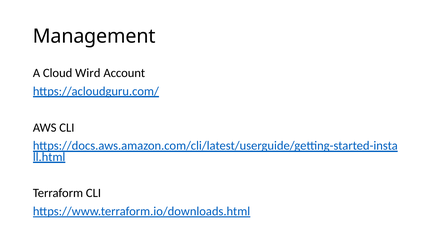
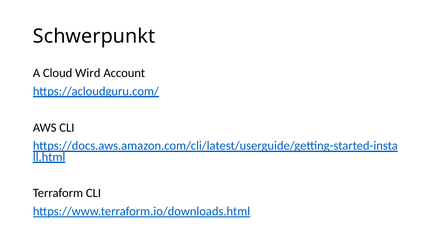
Management: Management -> Schwerpunkt (94, 36)
